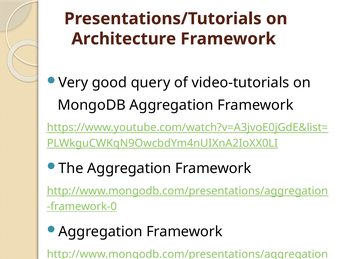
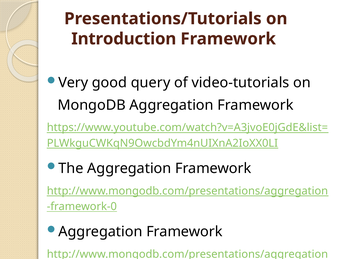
Architecture: Architecture -> Introduction (124, 39)
